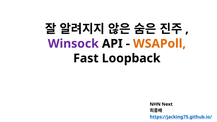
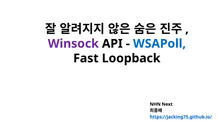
WSAPoll colour: orange -> blue (159, 44)
